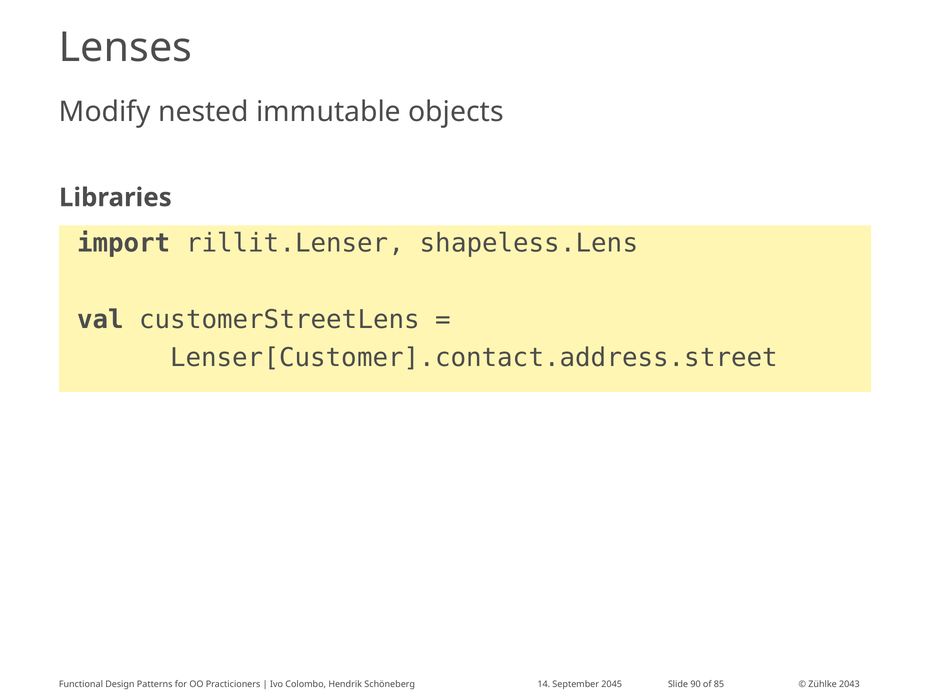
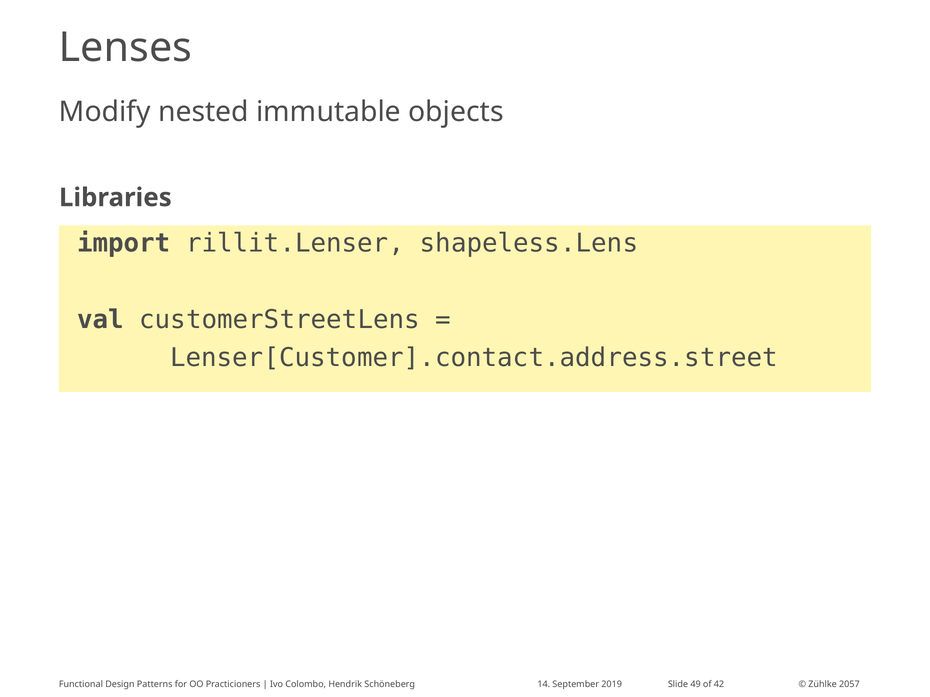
2045: 2045 -> 2019 (612, 685)
90: 90 -> 49 (696, 685)
85: 85 -> 42 (719, 685)
2043: 2043 -> 2057 (849, 685)
